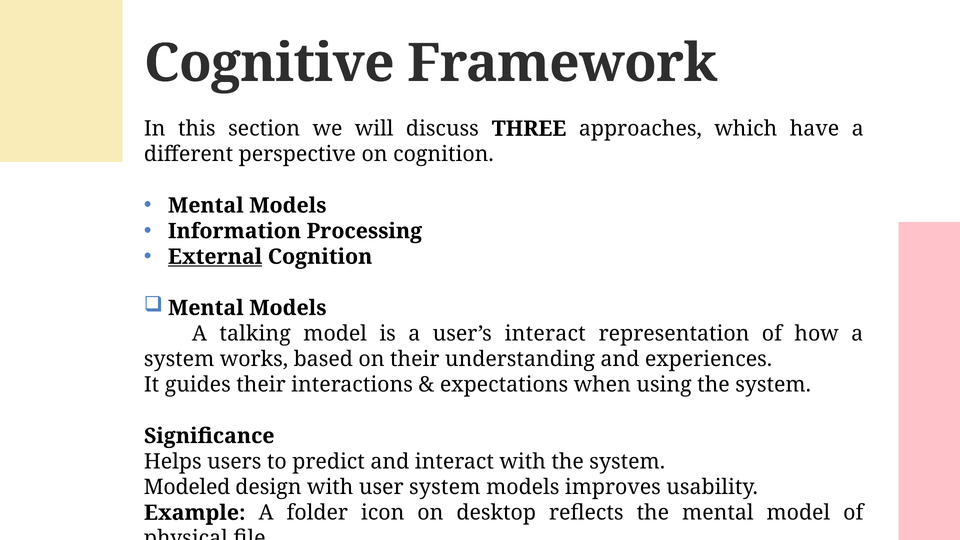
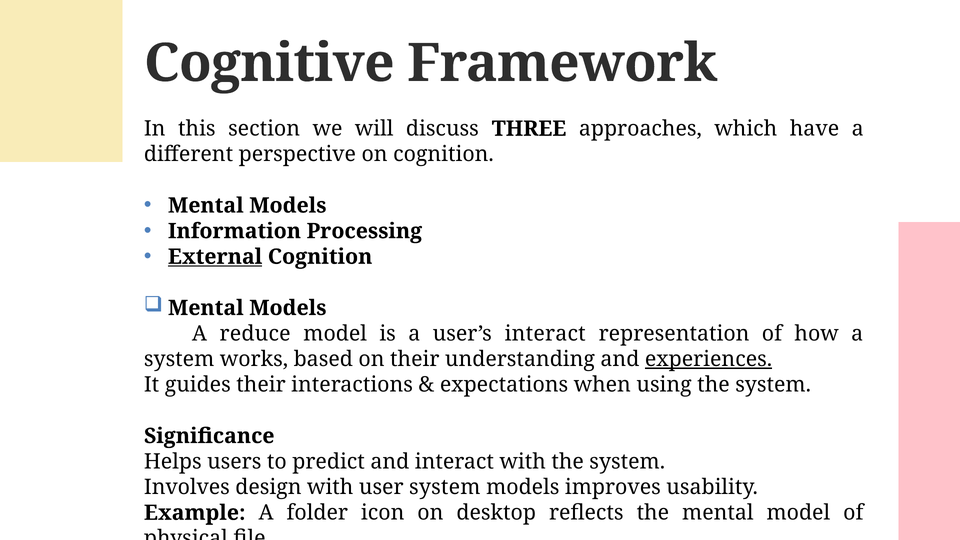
talking: talking -> reduce (255, 334)
experiences underline: none -> present (709, 359)
Modeled: Modeled -> Involves (187, 487)
